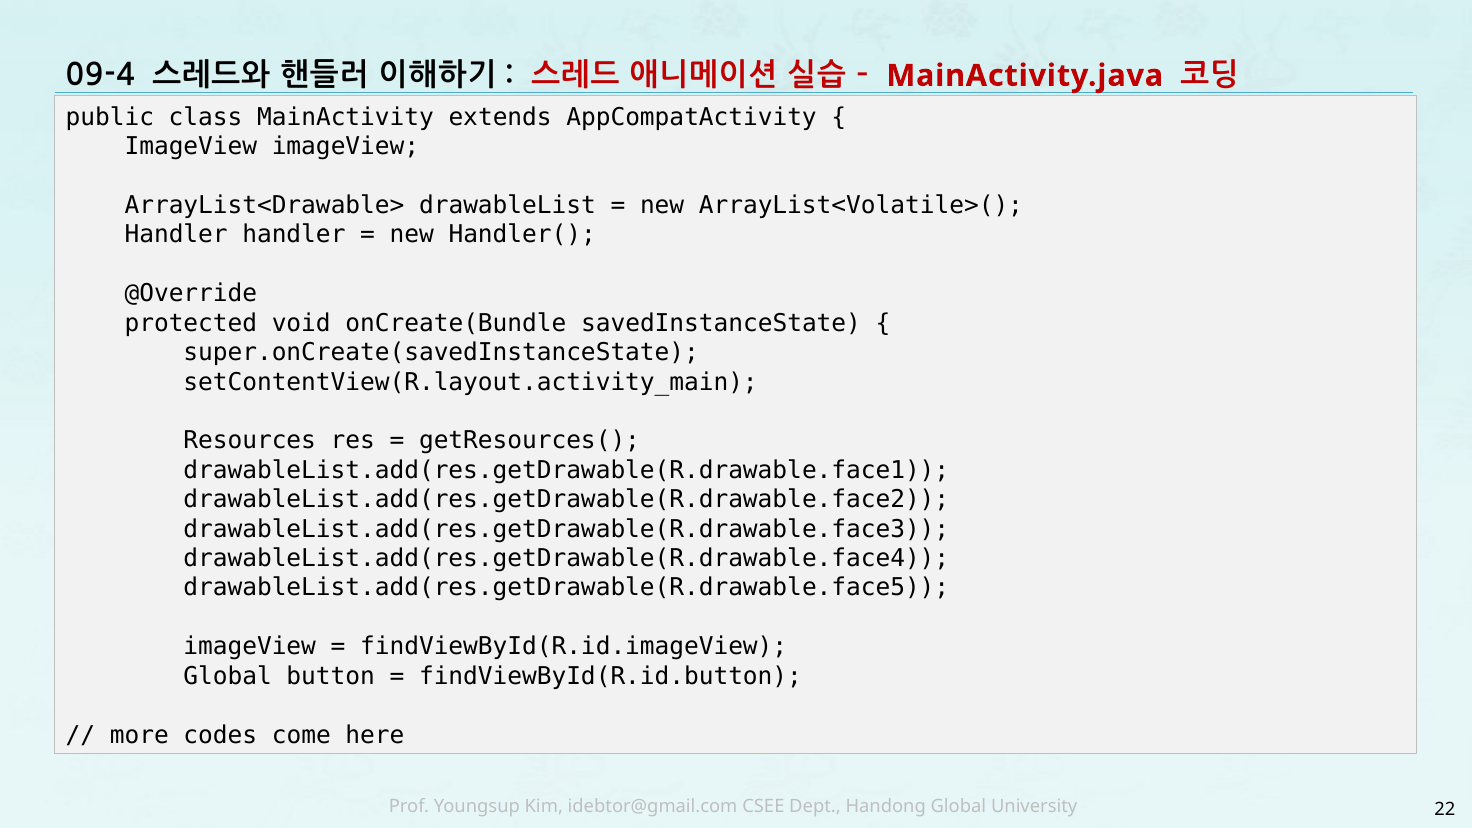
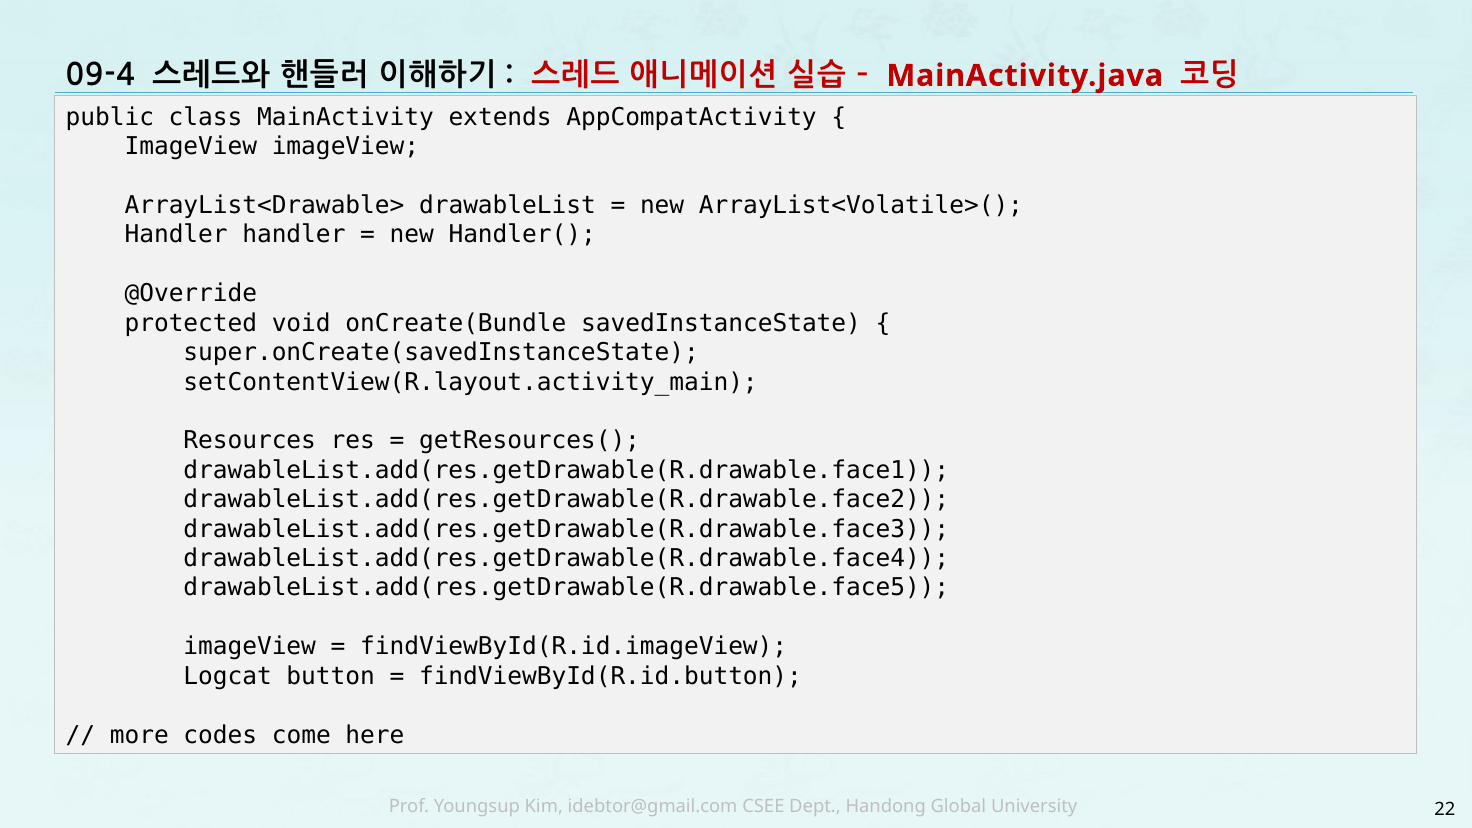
Global: Global -> Logcat (228, 676)
